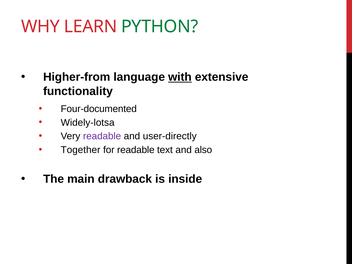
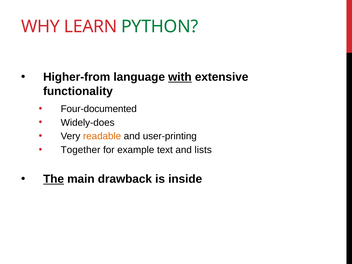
Widely-lotsa: Widely-lotsa -> Widely-does (88, 123)
readable colour: purple -> orange (102, 136)
user-directly: user-directly -> user-printing (170, 136)
for readable: readable -> example (136, 150)
also: also -> lists (203, 150)
The underline: none -> present (54, 179)
